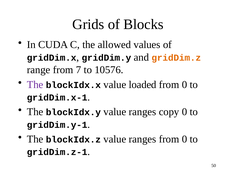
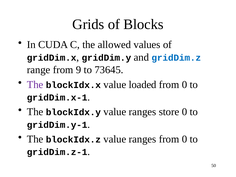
gridDim.z colour: orange -> blue (176, 58)
7: 7 -> 9 (79, 70)
10576: 10576 -> 73645 (109, 70)
copy: copy -> store (169, 112)
